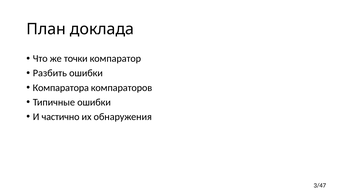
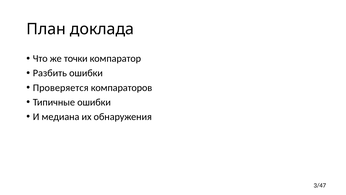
Компаратора: Компаратора -> Проверяется (61, 88)
частично: частично -> медиана (60, 117)
